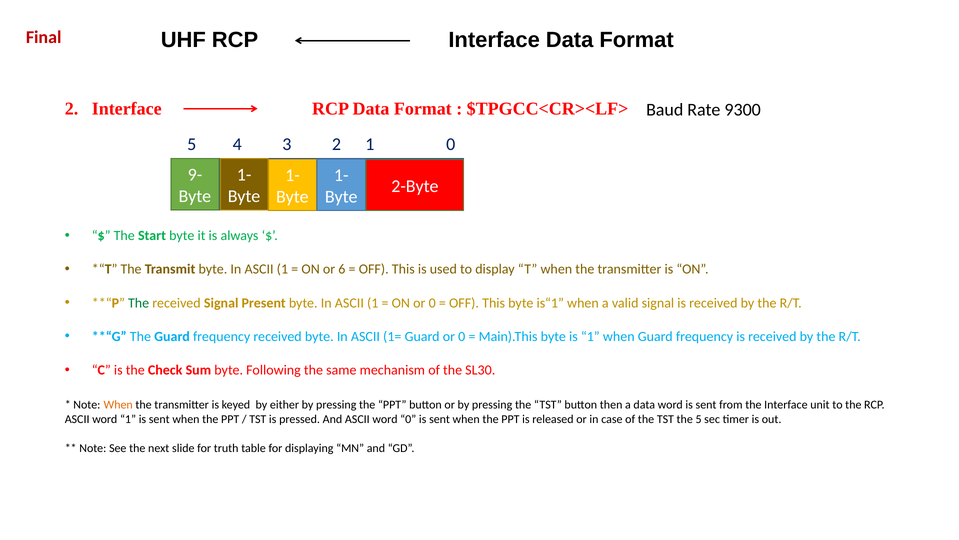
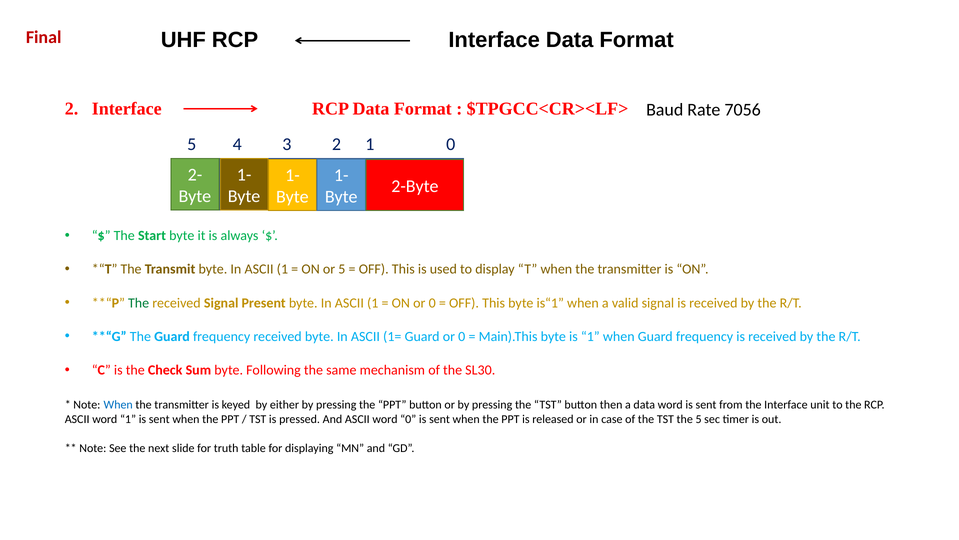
9300: 9300 -> 7056 (743, 110)
9-: 9- -> 2- (195, 174)
or 6: 6 -> 5 (342, 269)
When colour: orange -> blue (118, 404)
